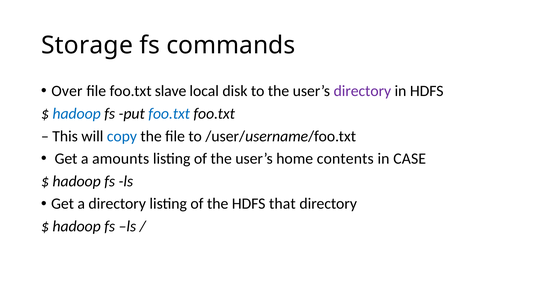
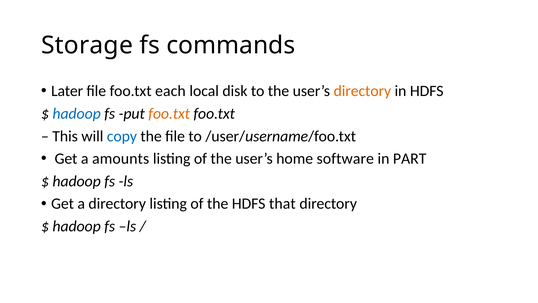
Over: Over -> Later (67, 91)
slave: slave -> each (170, 91)
directory colour: purple -> orange (362, 91)
foo.txt colour: blue -> orange (169, 113)
contents: contents -> software (345, 159)
CASE: CASE -> PART (410, 159)
